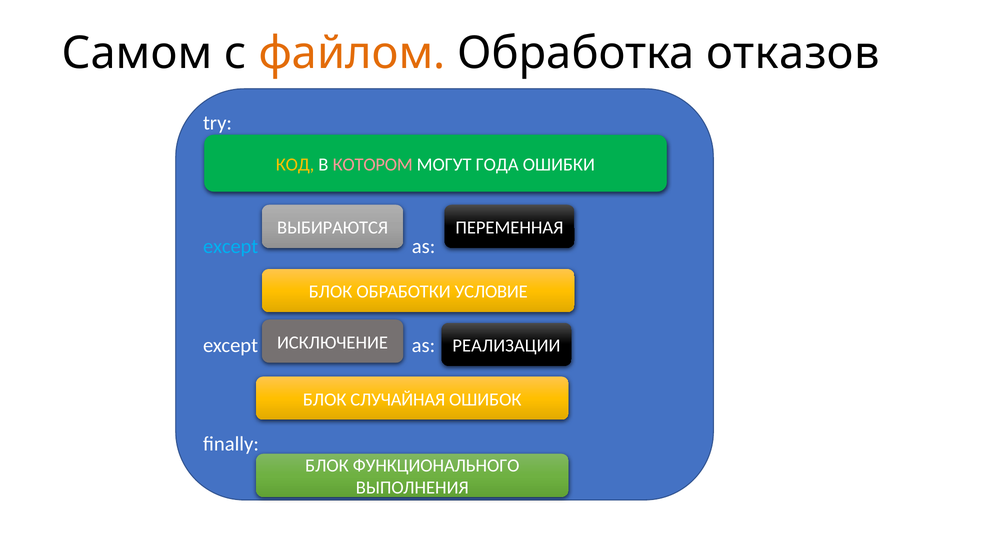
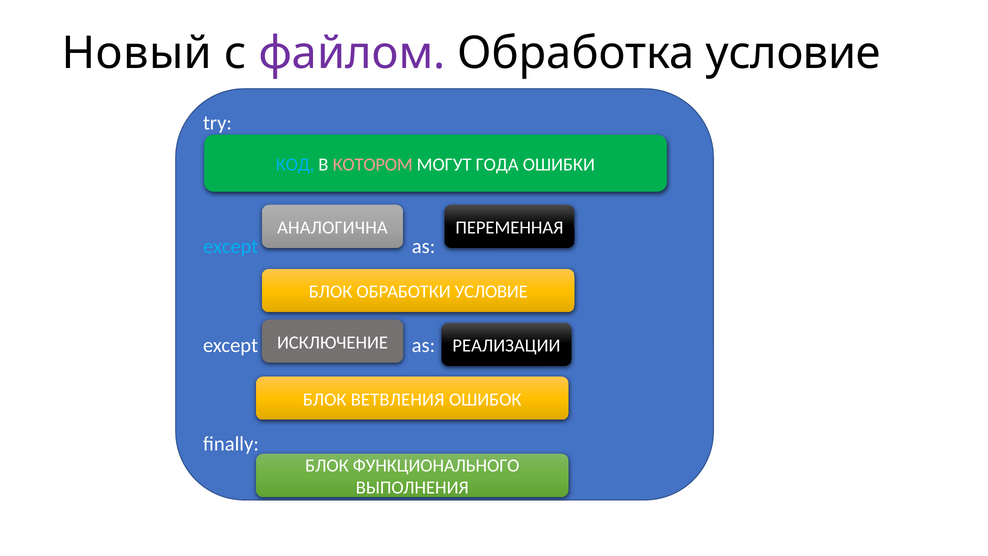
Самом: Самом -> Новый (137, 53)
файлом colour: orange -> purple (352, 53)
Обработка отказов: отказов -> условие (793, 53)
КОД colour: yellow -> light blue (295, 164)
ВЫБИРАЮТСЯ: ВЫБИРАЮТСЯ -> АНАЛОГИЧНА (332, 227)
СЛУЧАЙНАЯ: СЛУЧАЙНАЯ -> ВЕТВЛЕНИЯ (398, 399)
